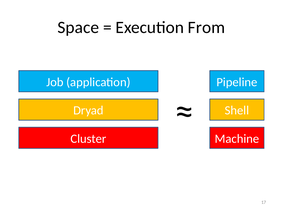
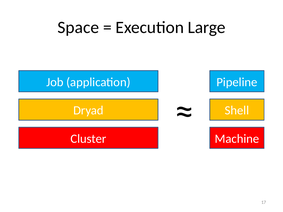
From: From -> Large (207, 27)
